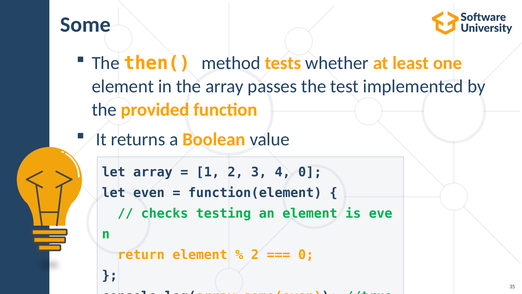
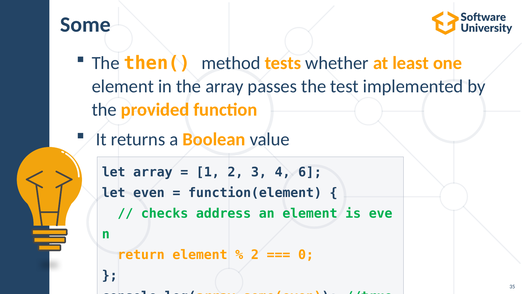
4 0: 0 -> 6 (310, 172)
testing: testing -> address (224, 213)
